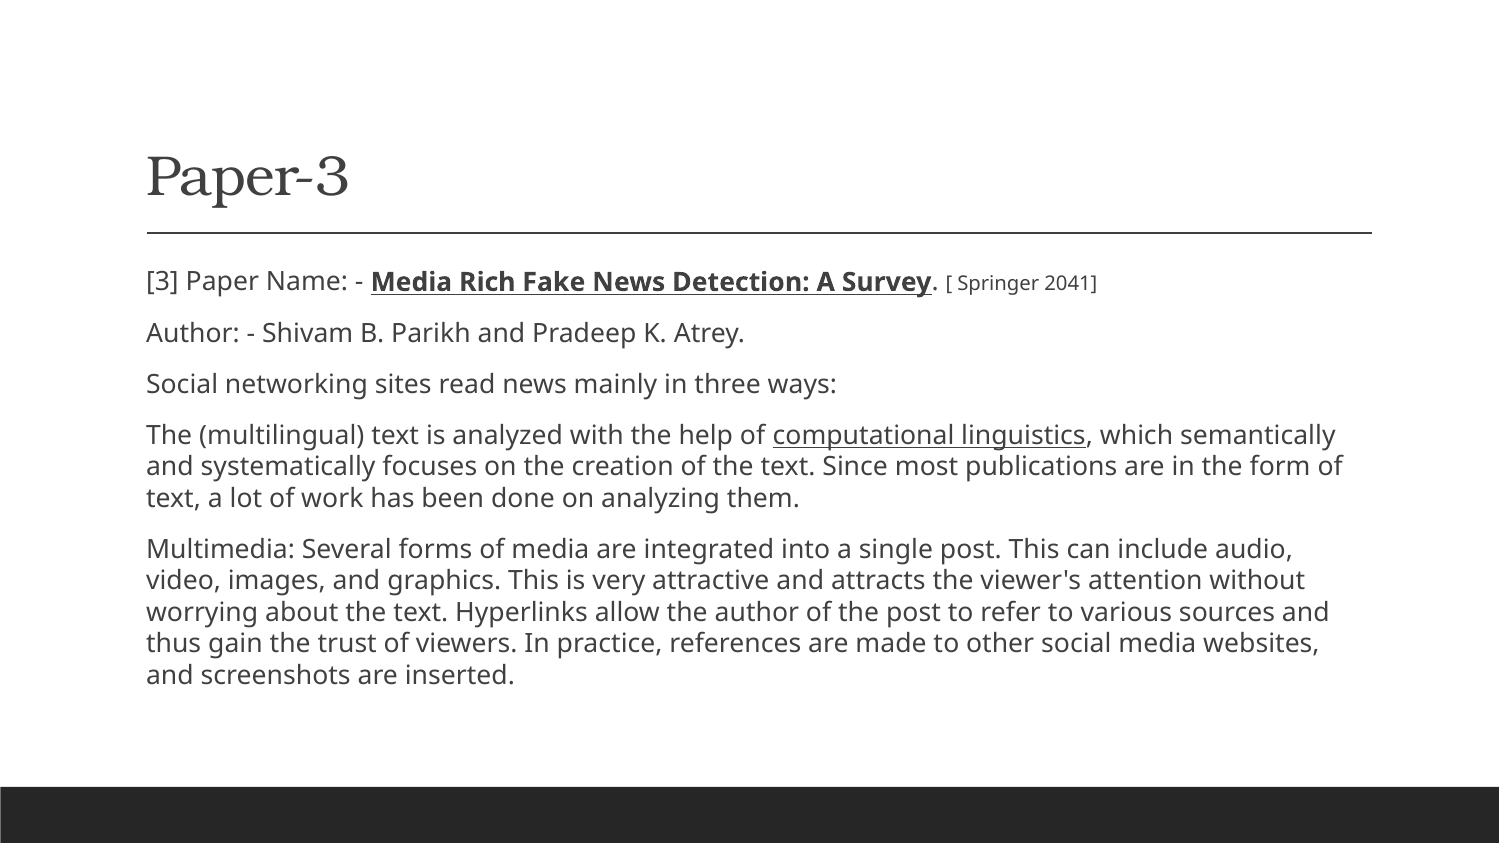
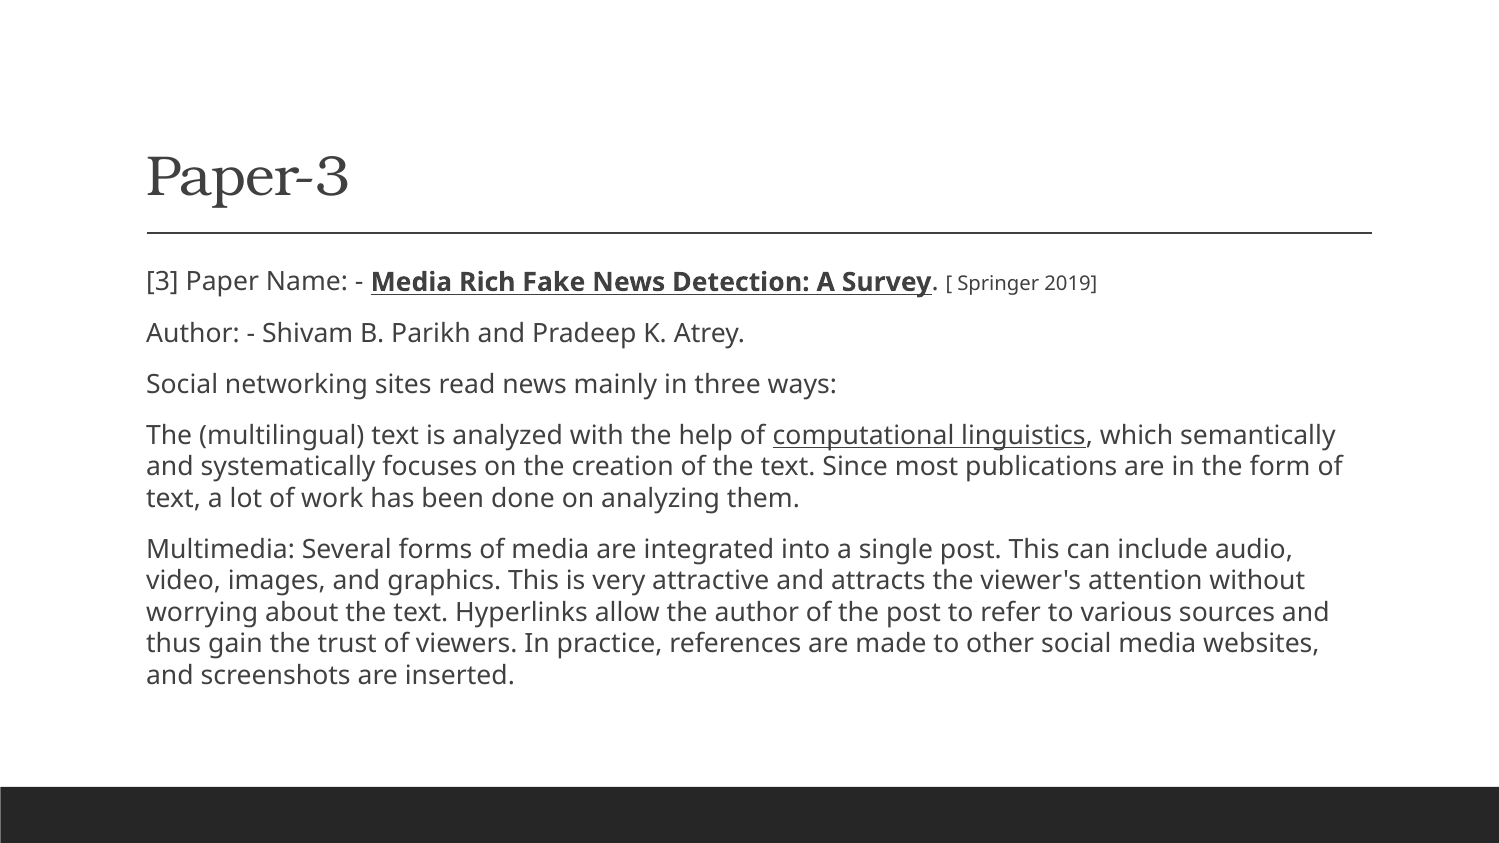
2041: 2041 -> 2019 (1071, 284)
